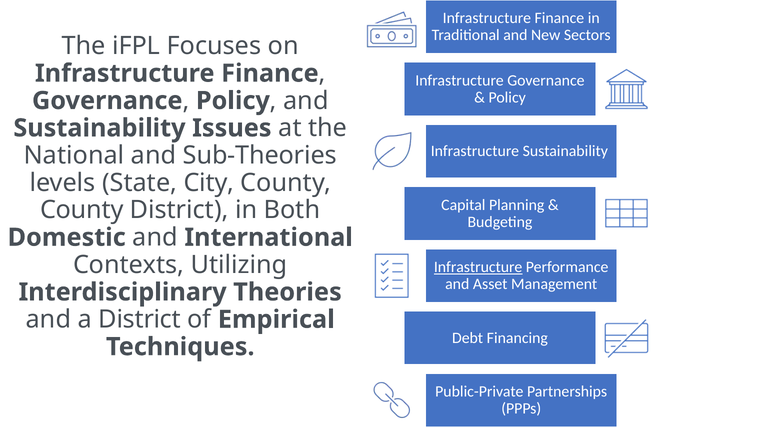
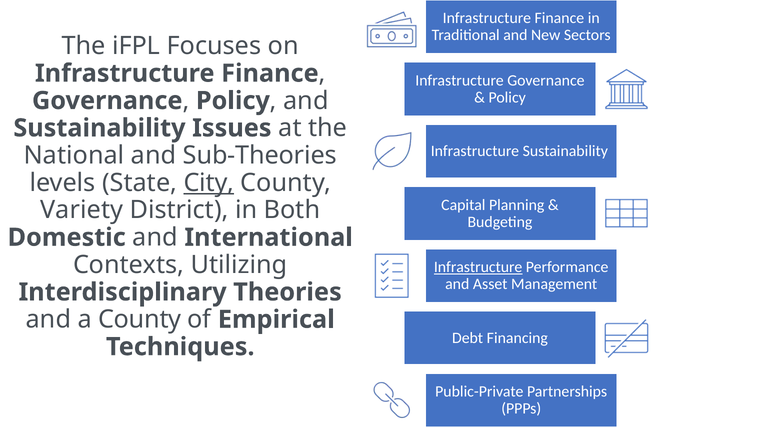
City underline: none -> present (209, 182)
County: County -> Variety (82, 210)
a District: District -> County (140, 319)
